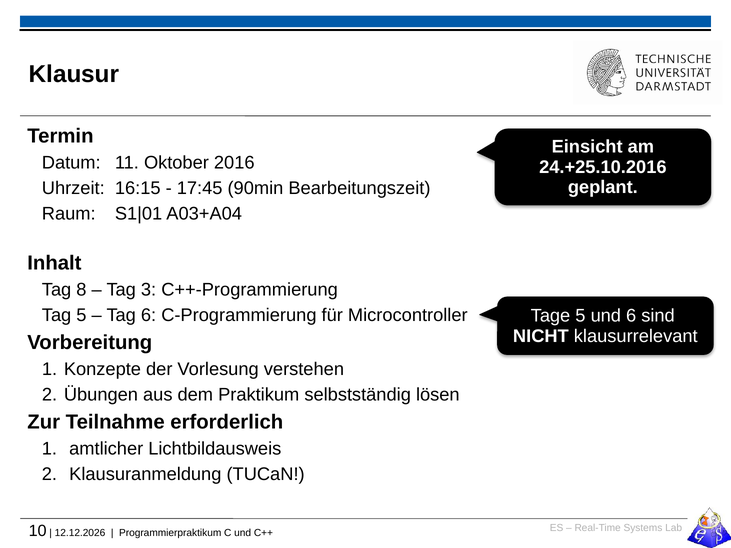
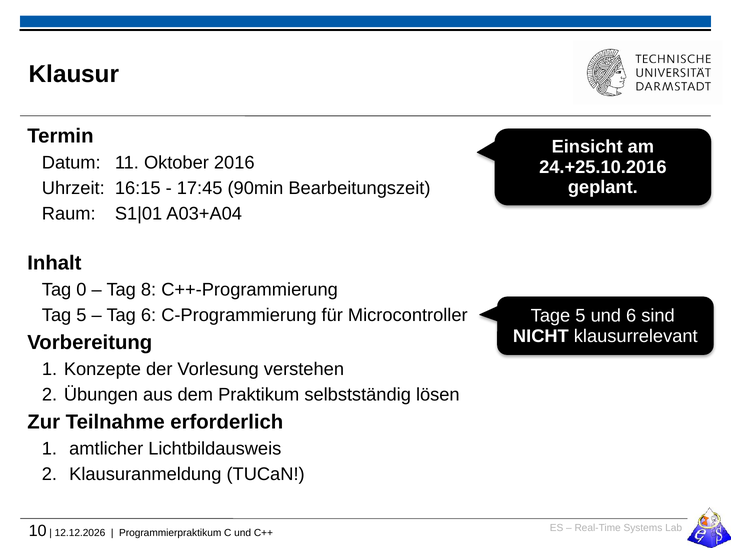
8: 8 -> 0 (81, 290)
3: 3 -> 8 (149, 290)
